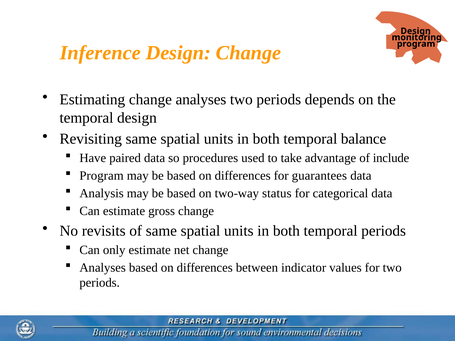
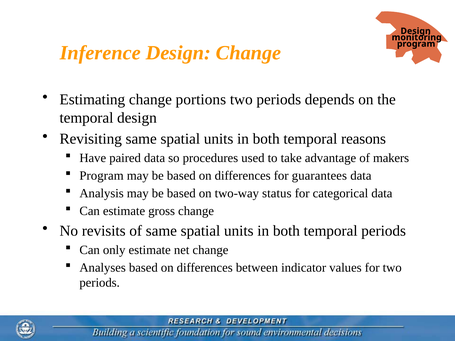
change analyses: analyses -> portions (201, 100)
balance: balance -> reasons (364, 139)
include: include -> makers (391, 158)
